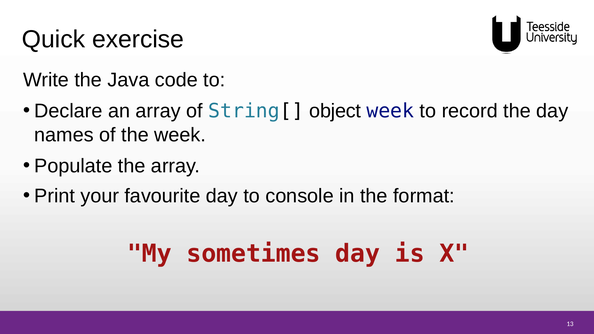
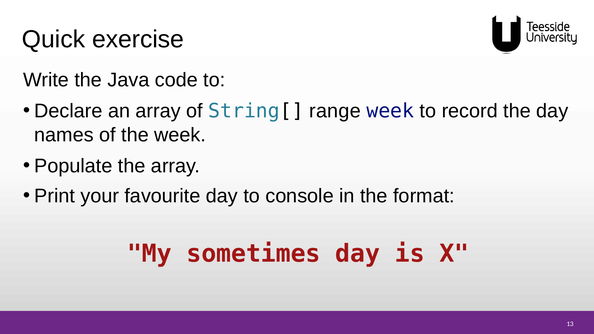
object: object -> range (335, 111)
